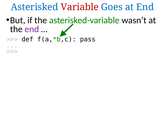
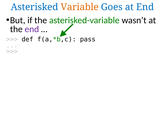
Variable colour: red -> orange (80, 7)
